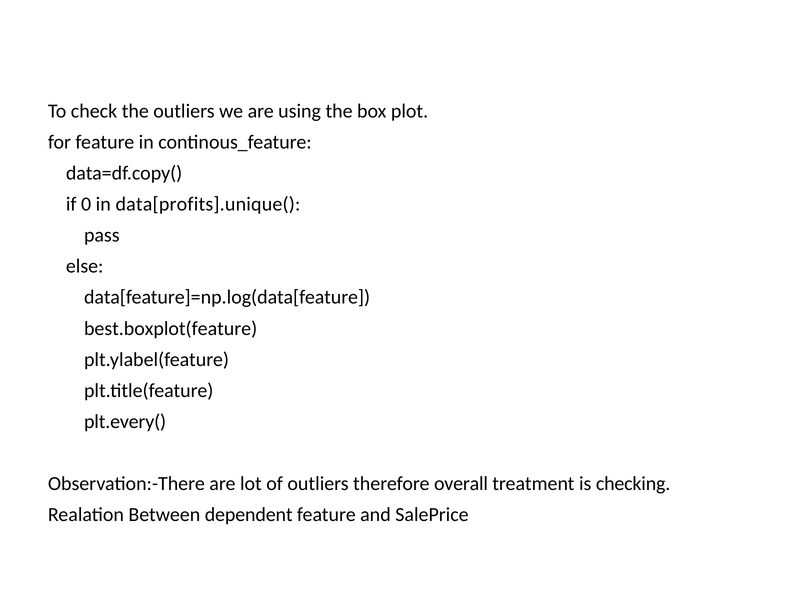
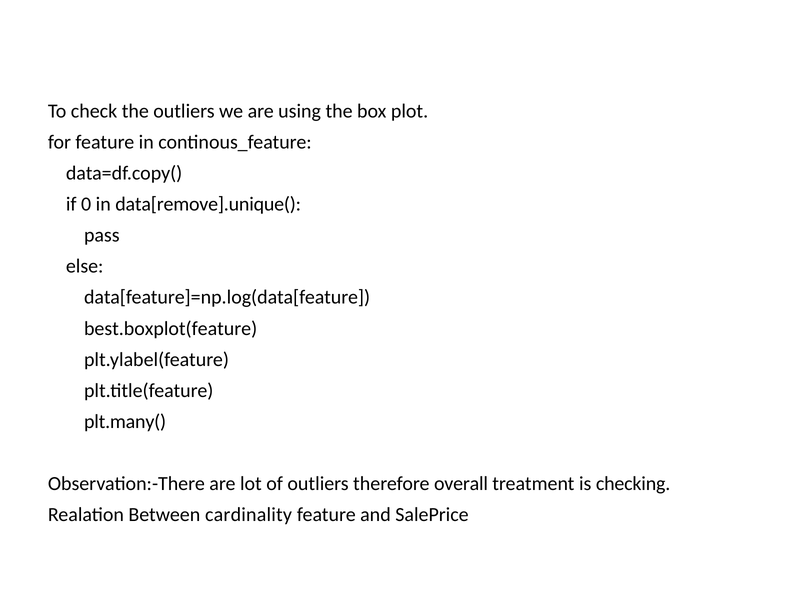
data[profits].unique(: data[profits].unique( -> data[remove].unique( (208, 204)
plt.every(: plt.every( -> plt.many( (125, 422)
dependent: dependent -> cardinality (249, 515)
